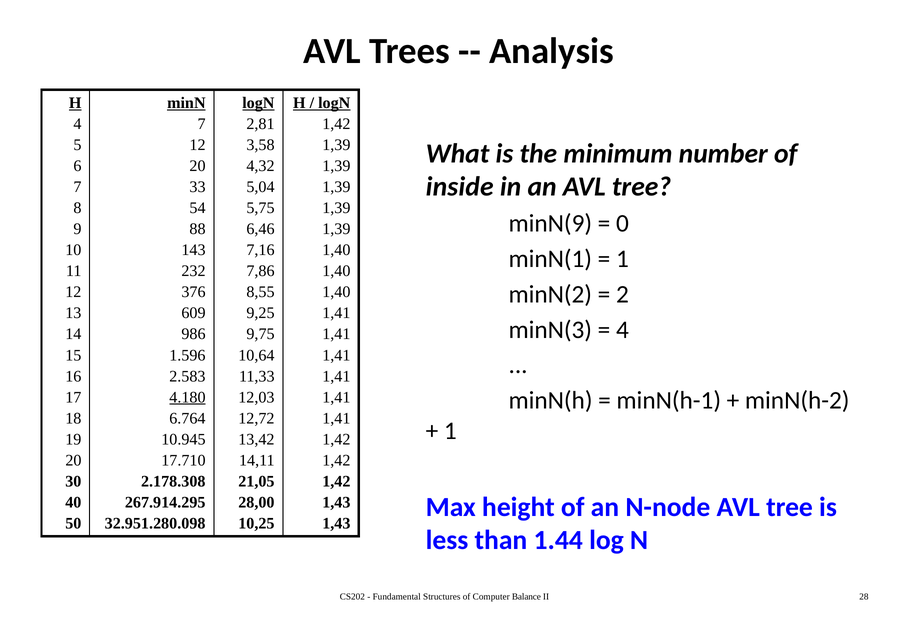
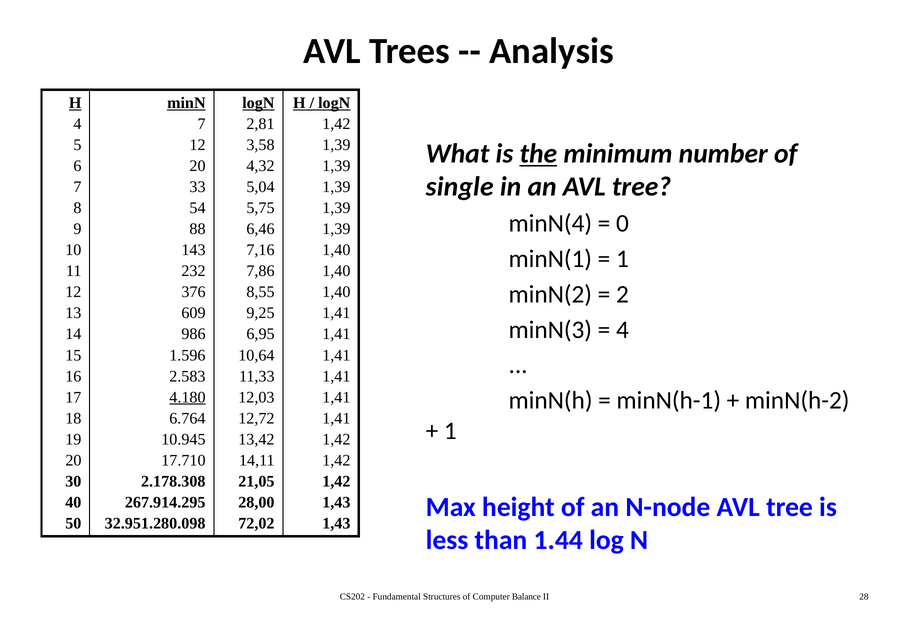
the underline: none -> present (538, 154)
inside: inside -> single (460, 187)
minN(9: minN(9 -> minN(4 (550, 223)
9,75: 9,75 -> 6,95 (261, 334)
10,25: 10,25 -> 72,02 (256, 523)
